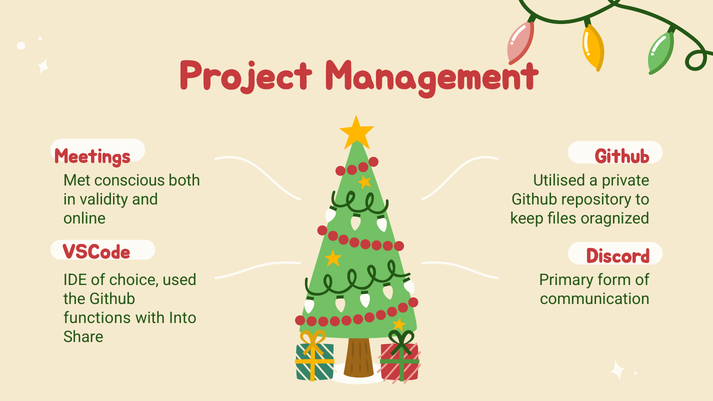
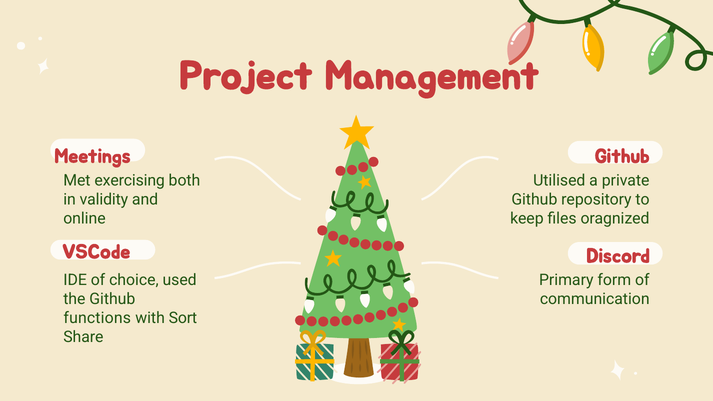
conscious: conscious -> exercising (130, 180)
Into: Into -> Sort (183, 318)
